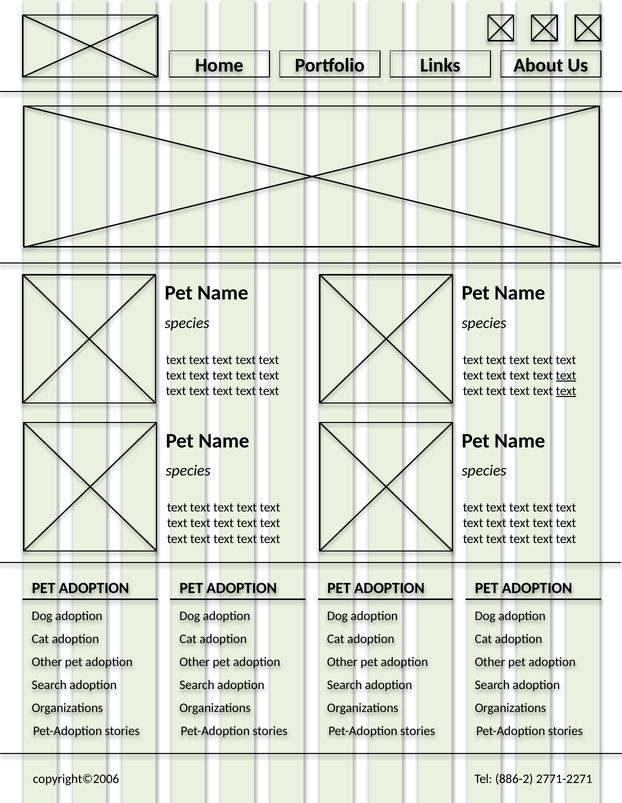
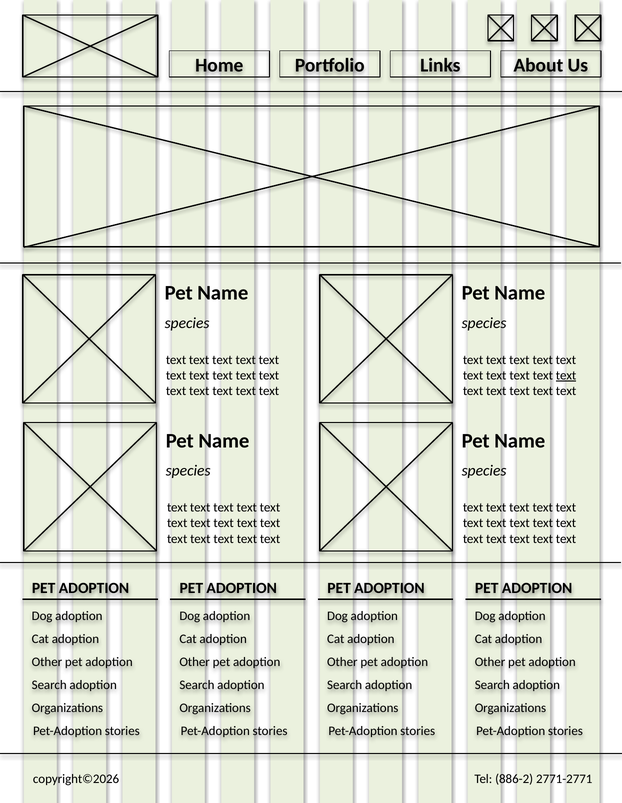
text underline: present -> none (566, 391)
copyright©2006: copyright©2006 -> copyright©2026 (76, 779)
2771-2271: 2771-2271 -> 2771-2771 (564, 779)
